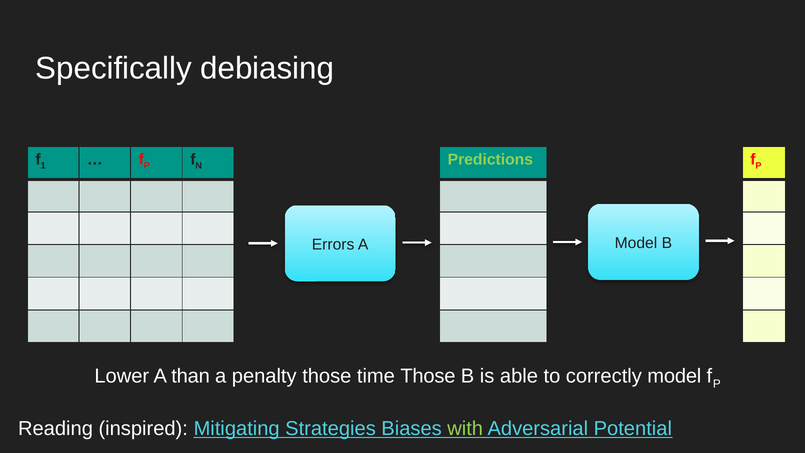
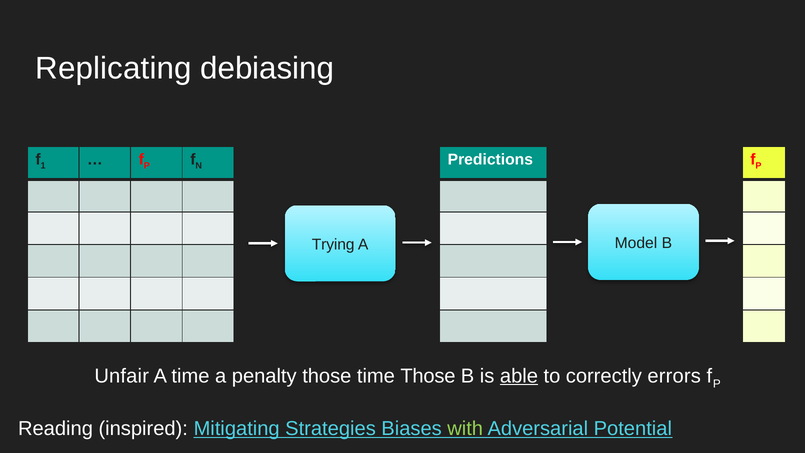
Specifically: Specifically -> Replicating (114, 68)
Predictions colour: light green -> white (490, 160)
Errors: Errors -> Trying (333, 244)
Lower: Lower -> Unfair (122, 376)
A than: than -> time (190, 376)
able underline: none -> present (519, 376)
correctly model: model -> errors (674, 376)
